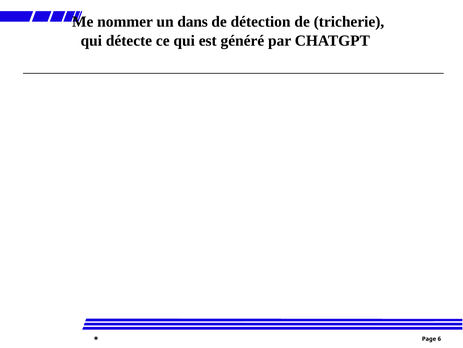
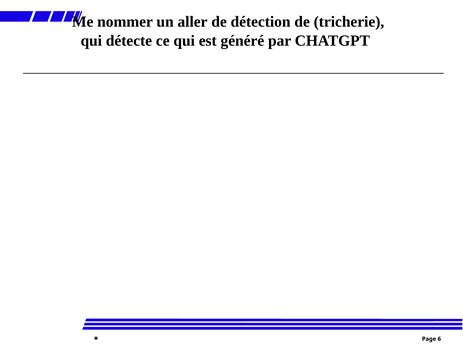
dans: dans -> aller (192, 22)
